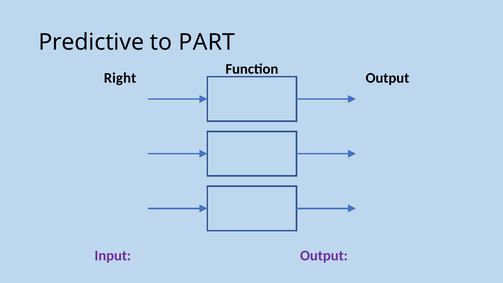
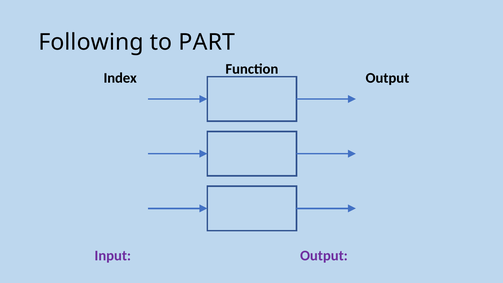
Predictive: Predictive -> Following (91, 42)
Right: Right -> Index (120, 78)
